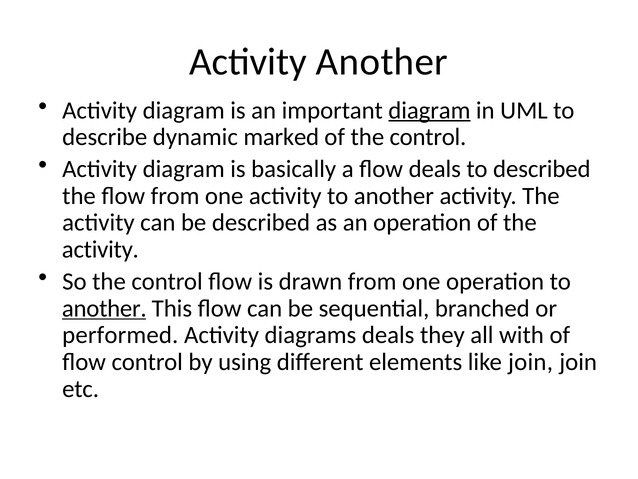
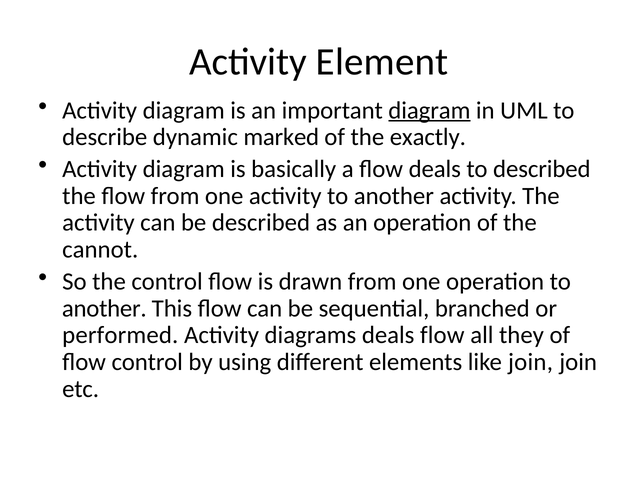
Activity Another: Another -> Element (382, 62)
of the control: control -> exactly (428, 137)
activity: activity -> cannot (100, 249)
another underline: present -> none (104, 308)
deals they: they -> flow (442, 335)
with: with -> they (522, 335)
